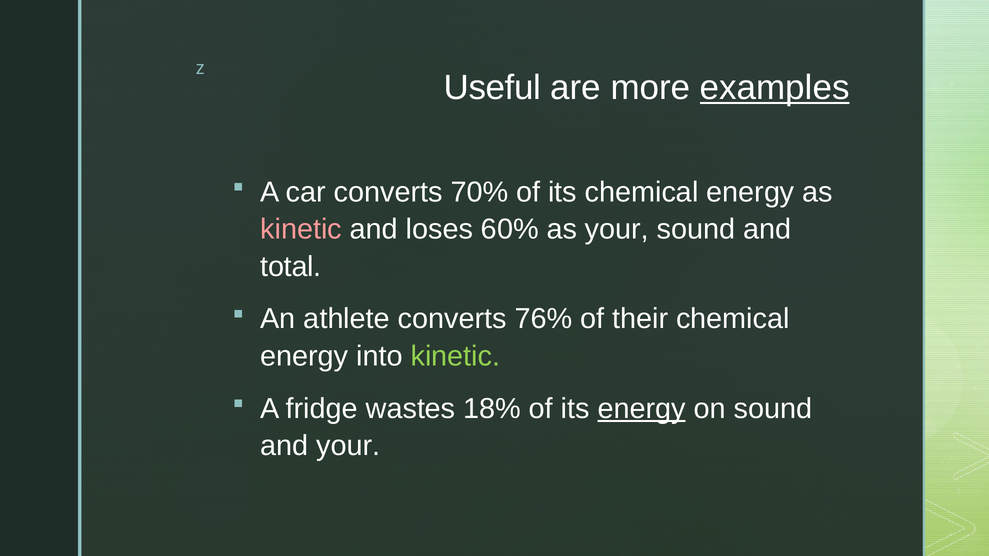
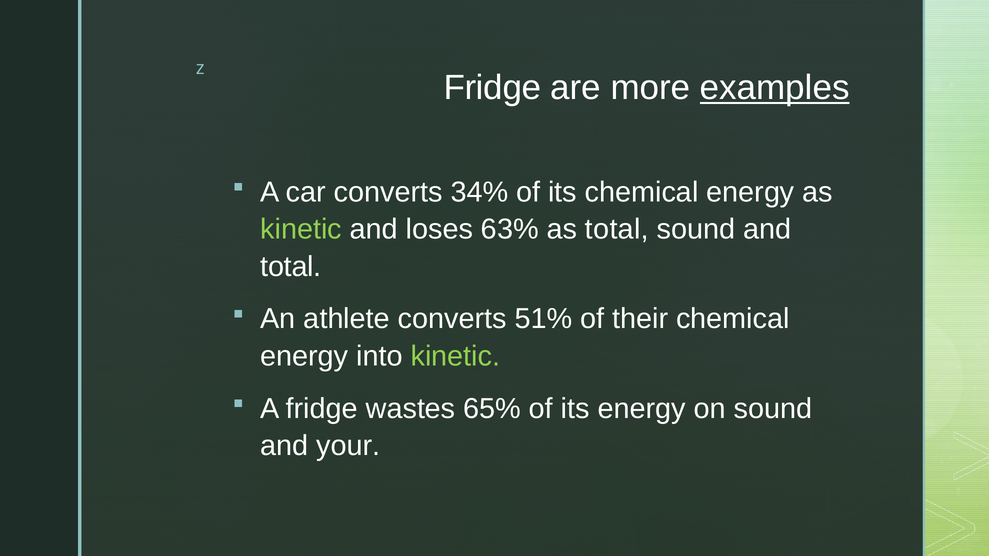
Useful: Useful -> Fridge (492, 88)
70%: 70% -> 34% (479, 192)
kinetic colour: pink -> light green (301, 230)
60%: 60% -> 63% (510, 230)
as your: your -> total (617, 230)
76%: 76% -> 51% (543, 319)
18%: 18% -> 65% (492, 409)
energy underline: present -> none (642, 409)
